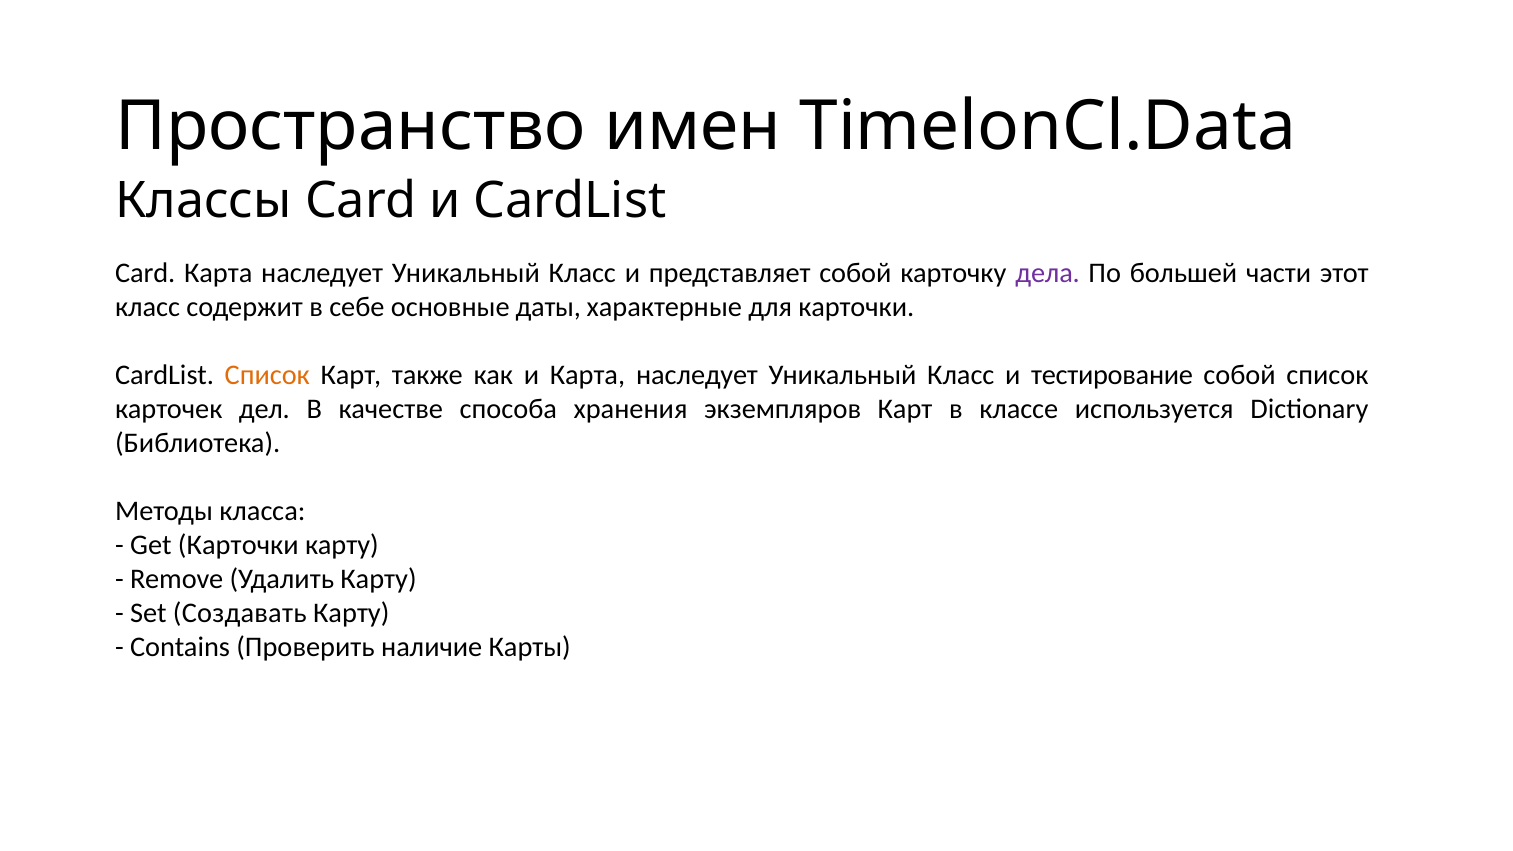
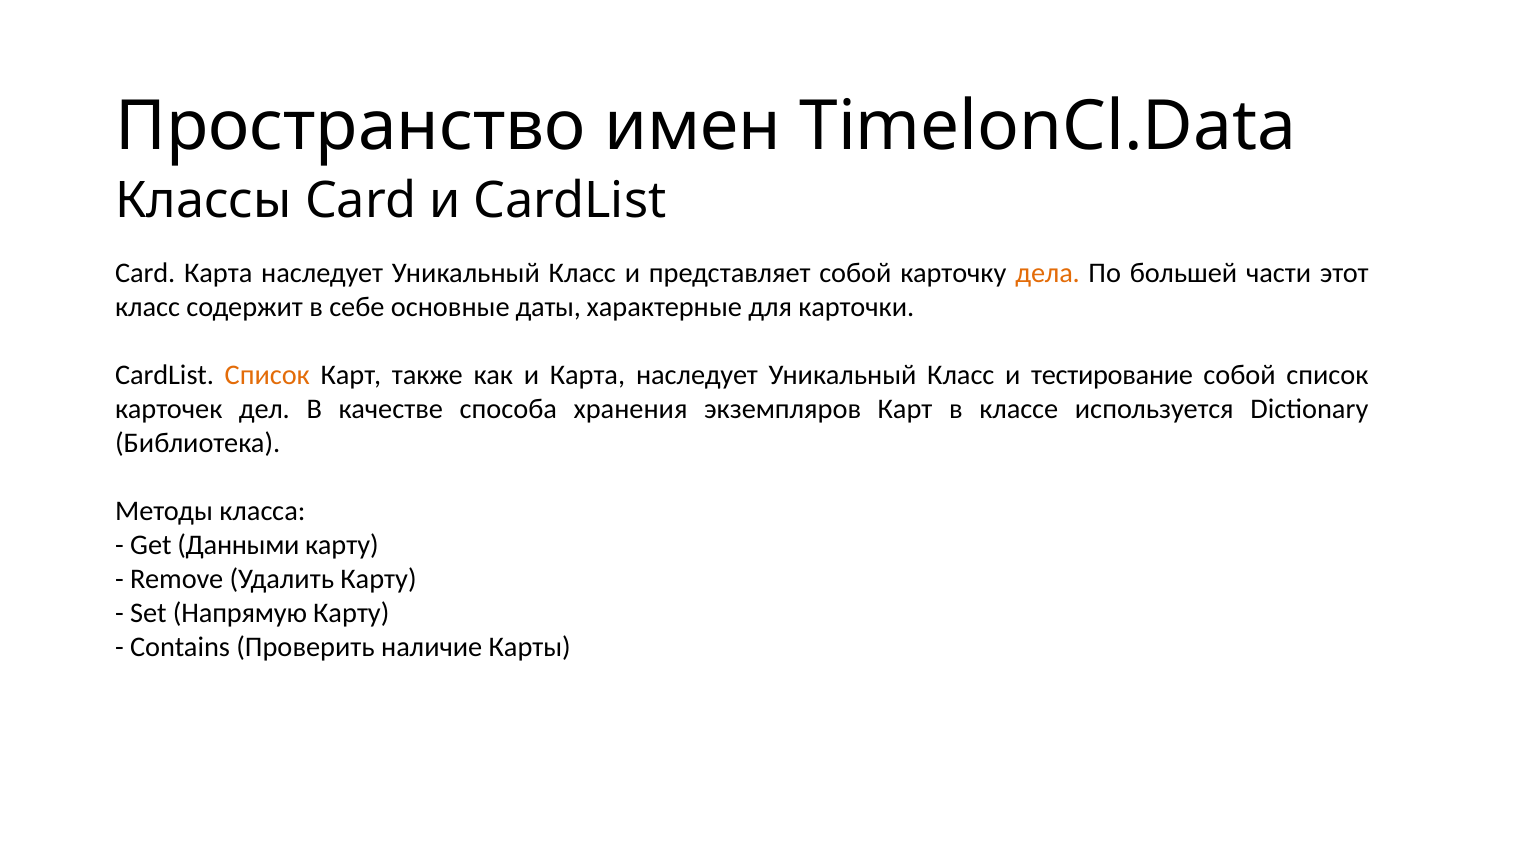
дела colour: purple -> orange (1048, 273)
Get Карточки: Карточки -> Данными (238, 545)
Создавать: Создавать -> Напрямую (240, 613)
